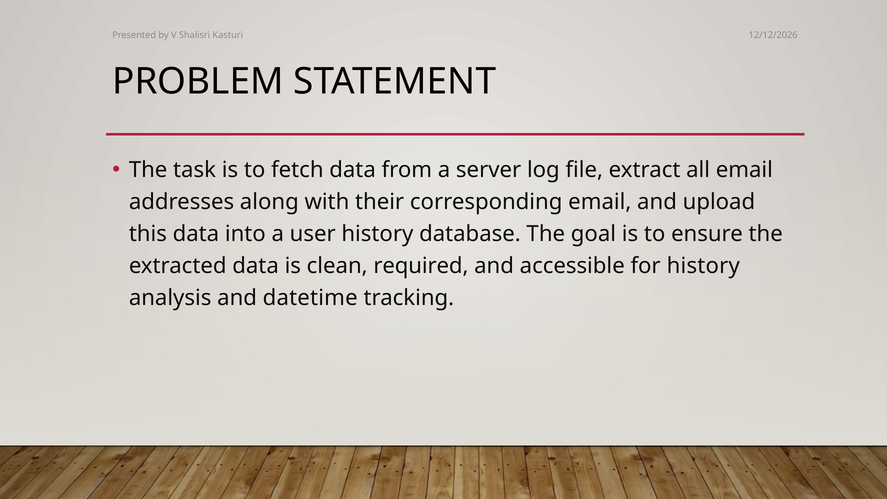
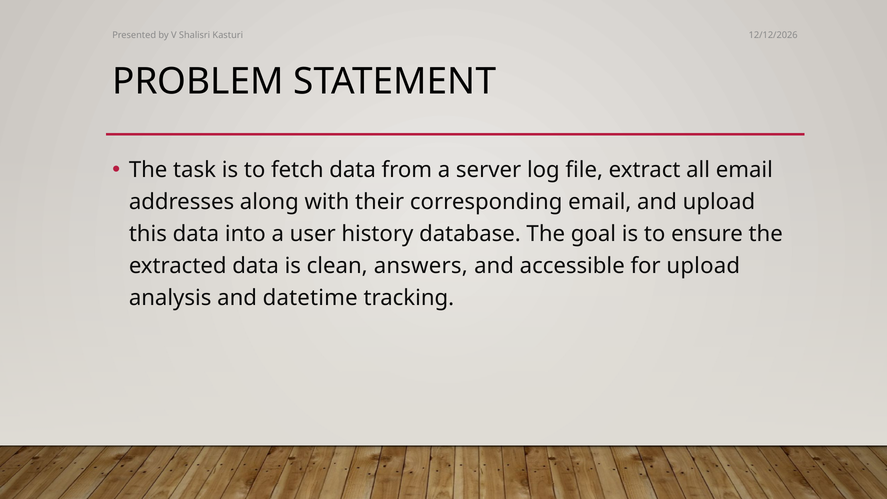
required: required -> answers (421, 266)
for history: history -> upload (703, 266)
